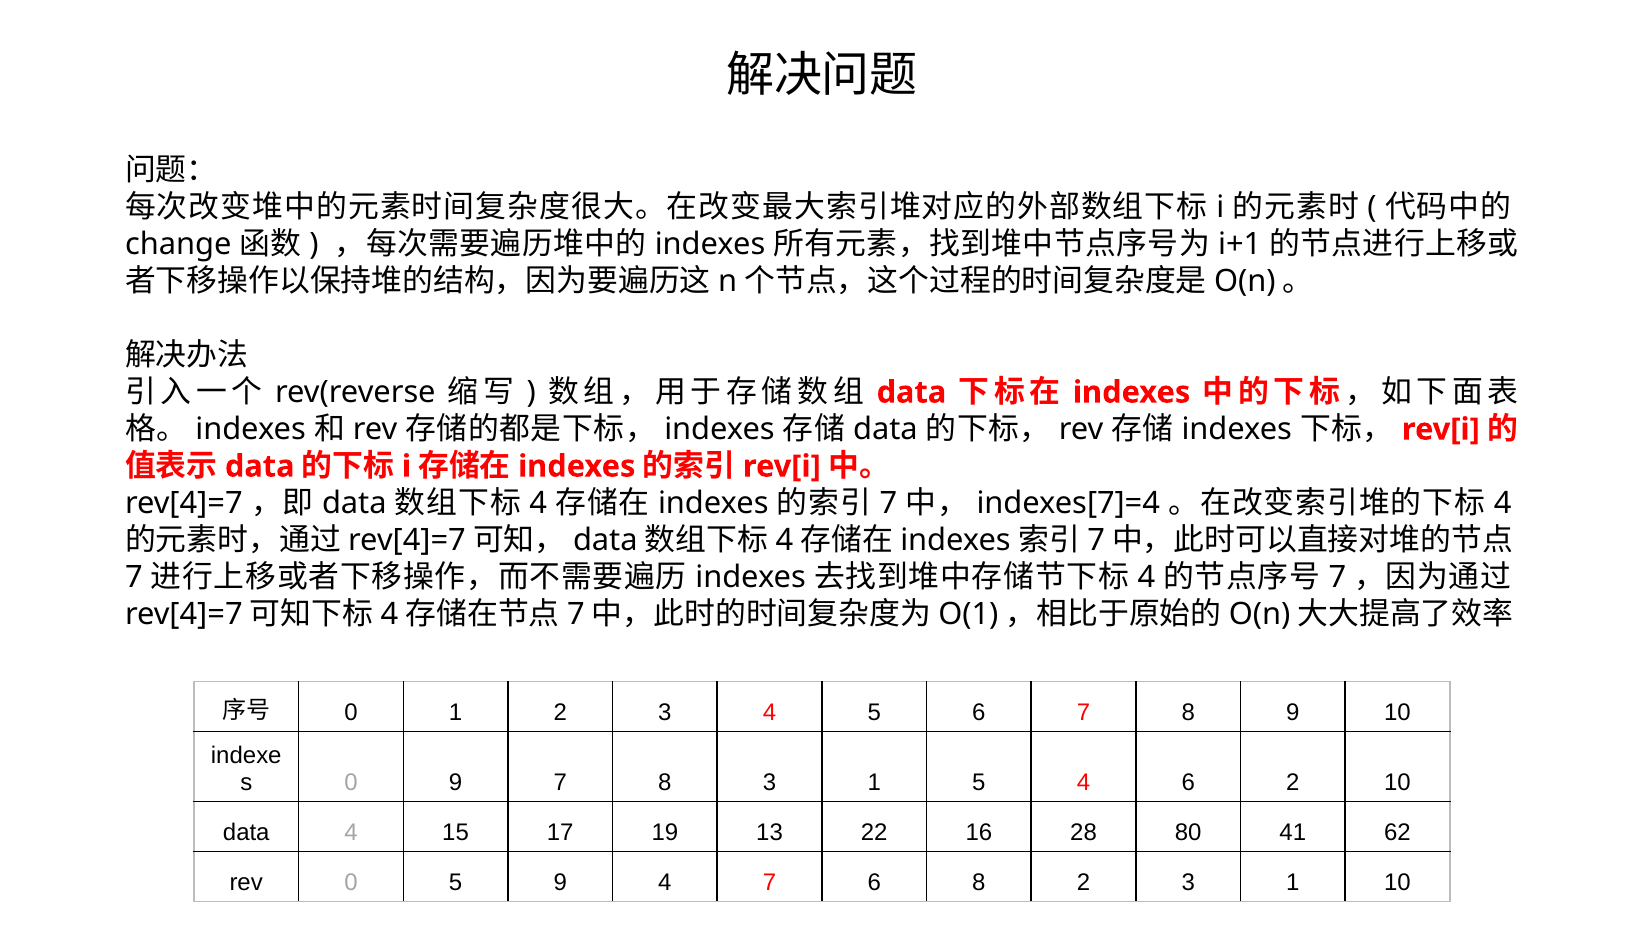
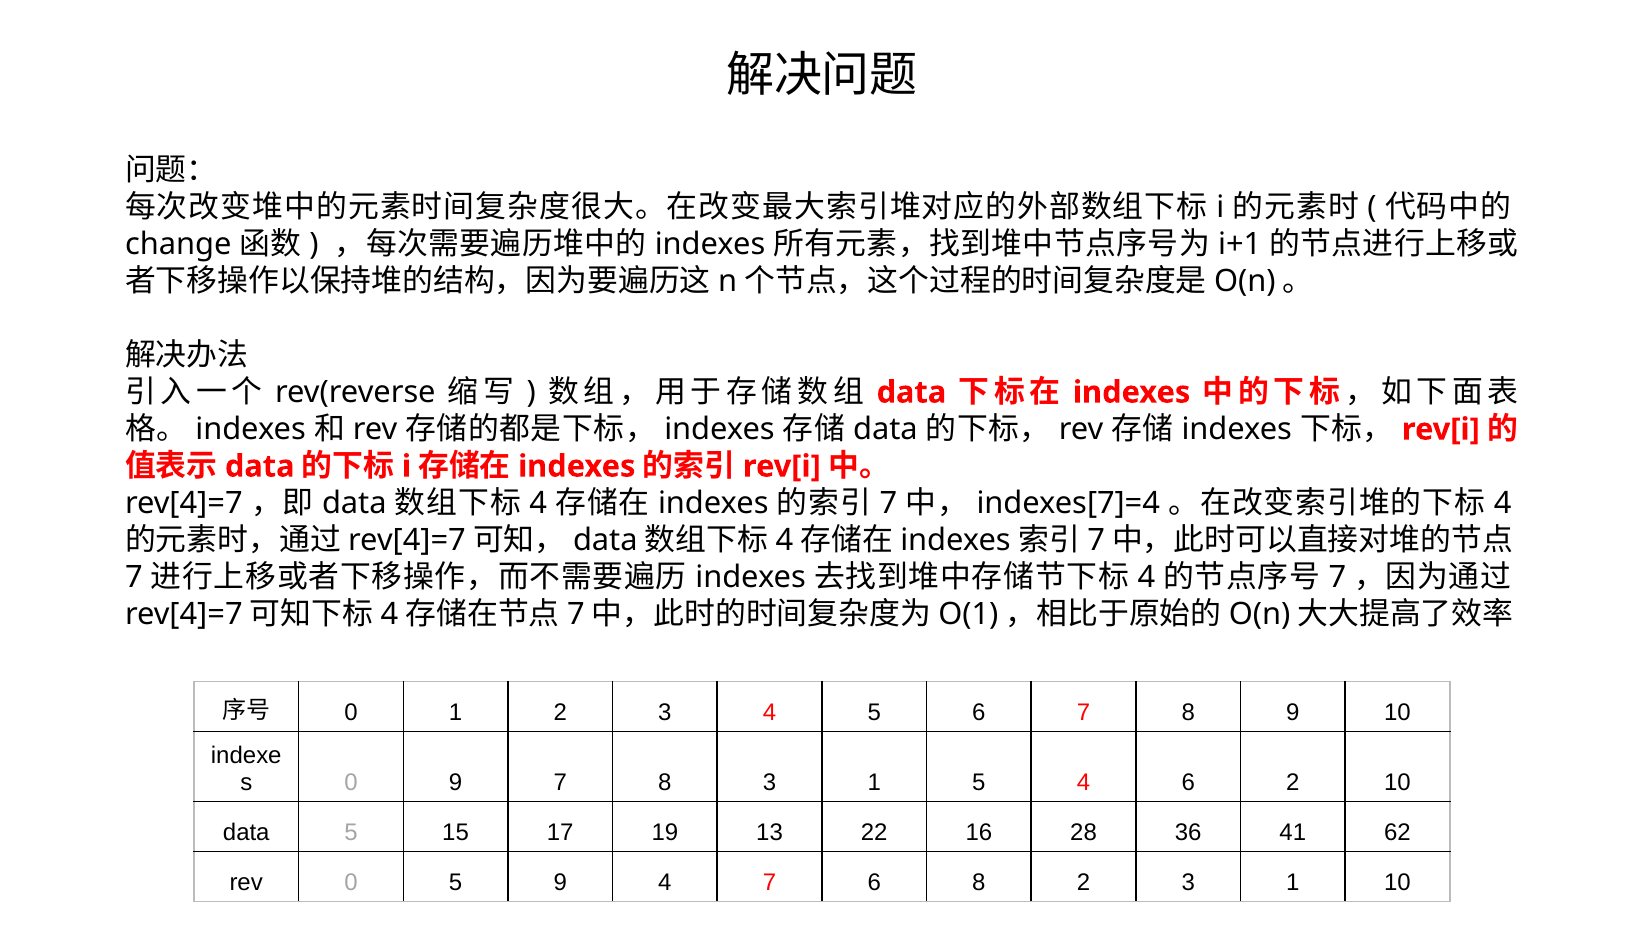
data 4: 4 -> 5 (351, 832)
80: 80 -> 36 (1188, 832)
